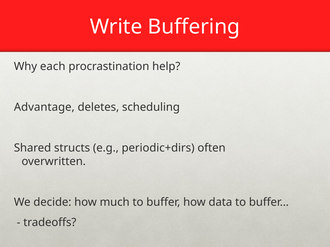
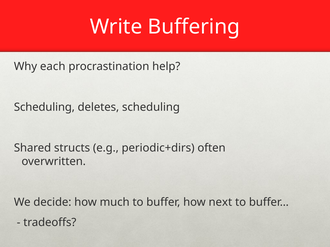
Advantage: Advantage -> Scheduling (44, 107)
data: data -> next (220, 203)
